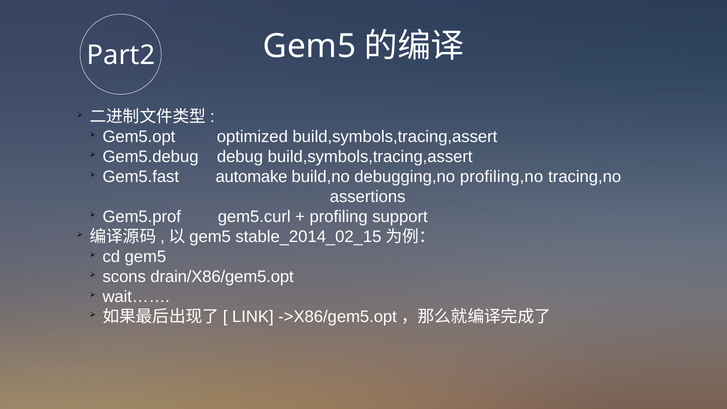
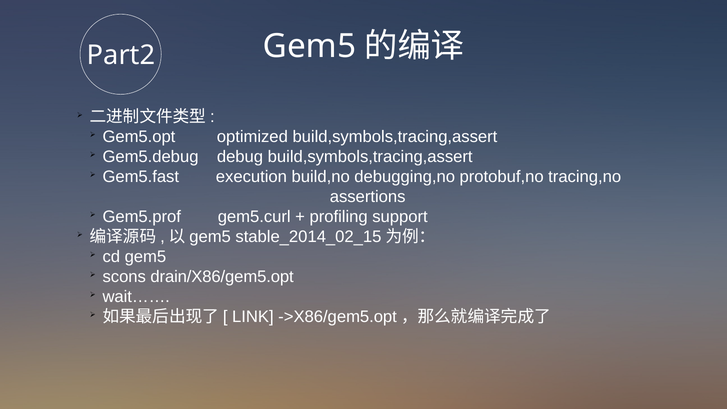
automake: automake -> execution (251, 177)
profiling,no: profiling,no -> protobuf,no (502, 177)
